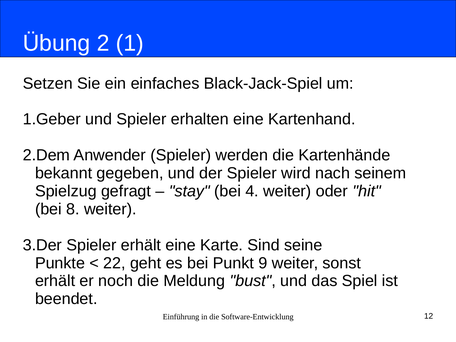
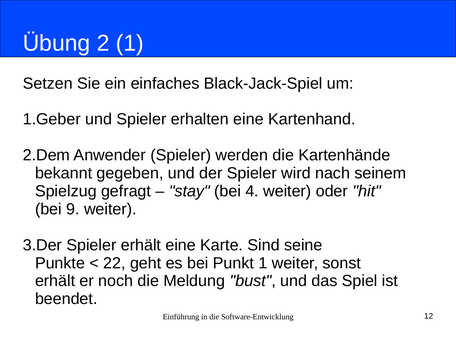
8: 8 -> 9 (73, 209)
Punkt 9: 9 -> 1 (263, 263)
